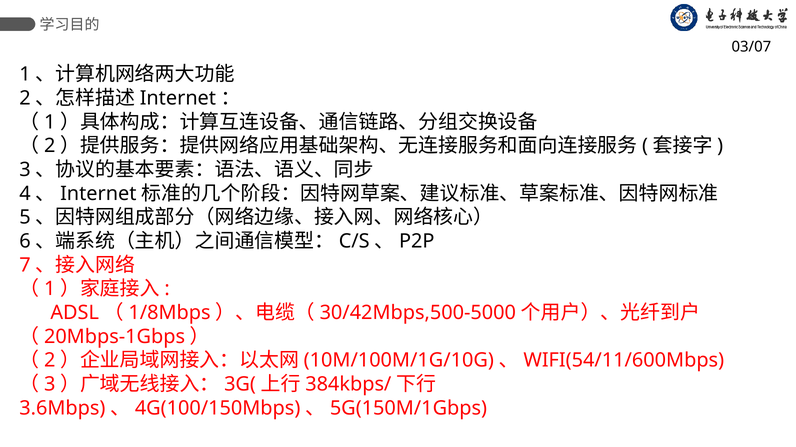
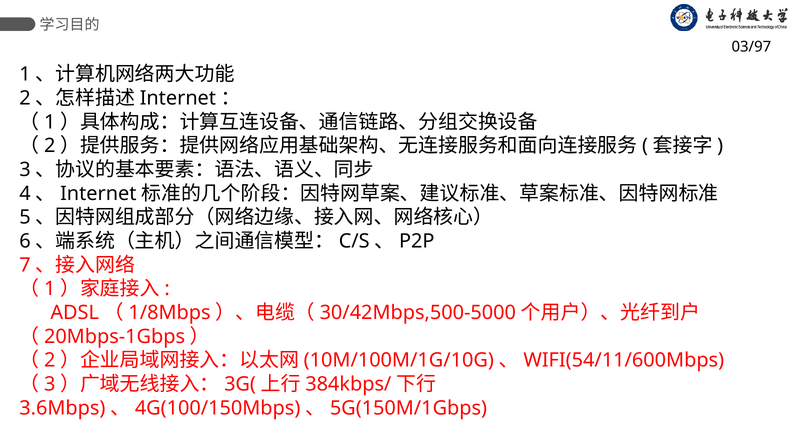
03/07: 03/07 -> 03/97 (751, 47)
